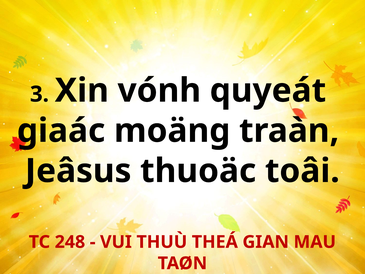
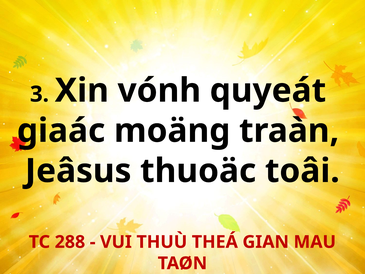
248: 248 -> 288 (70, 242)
